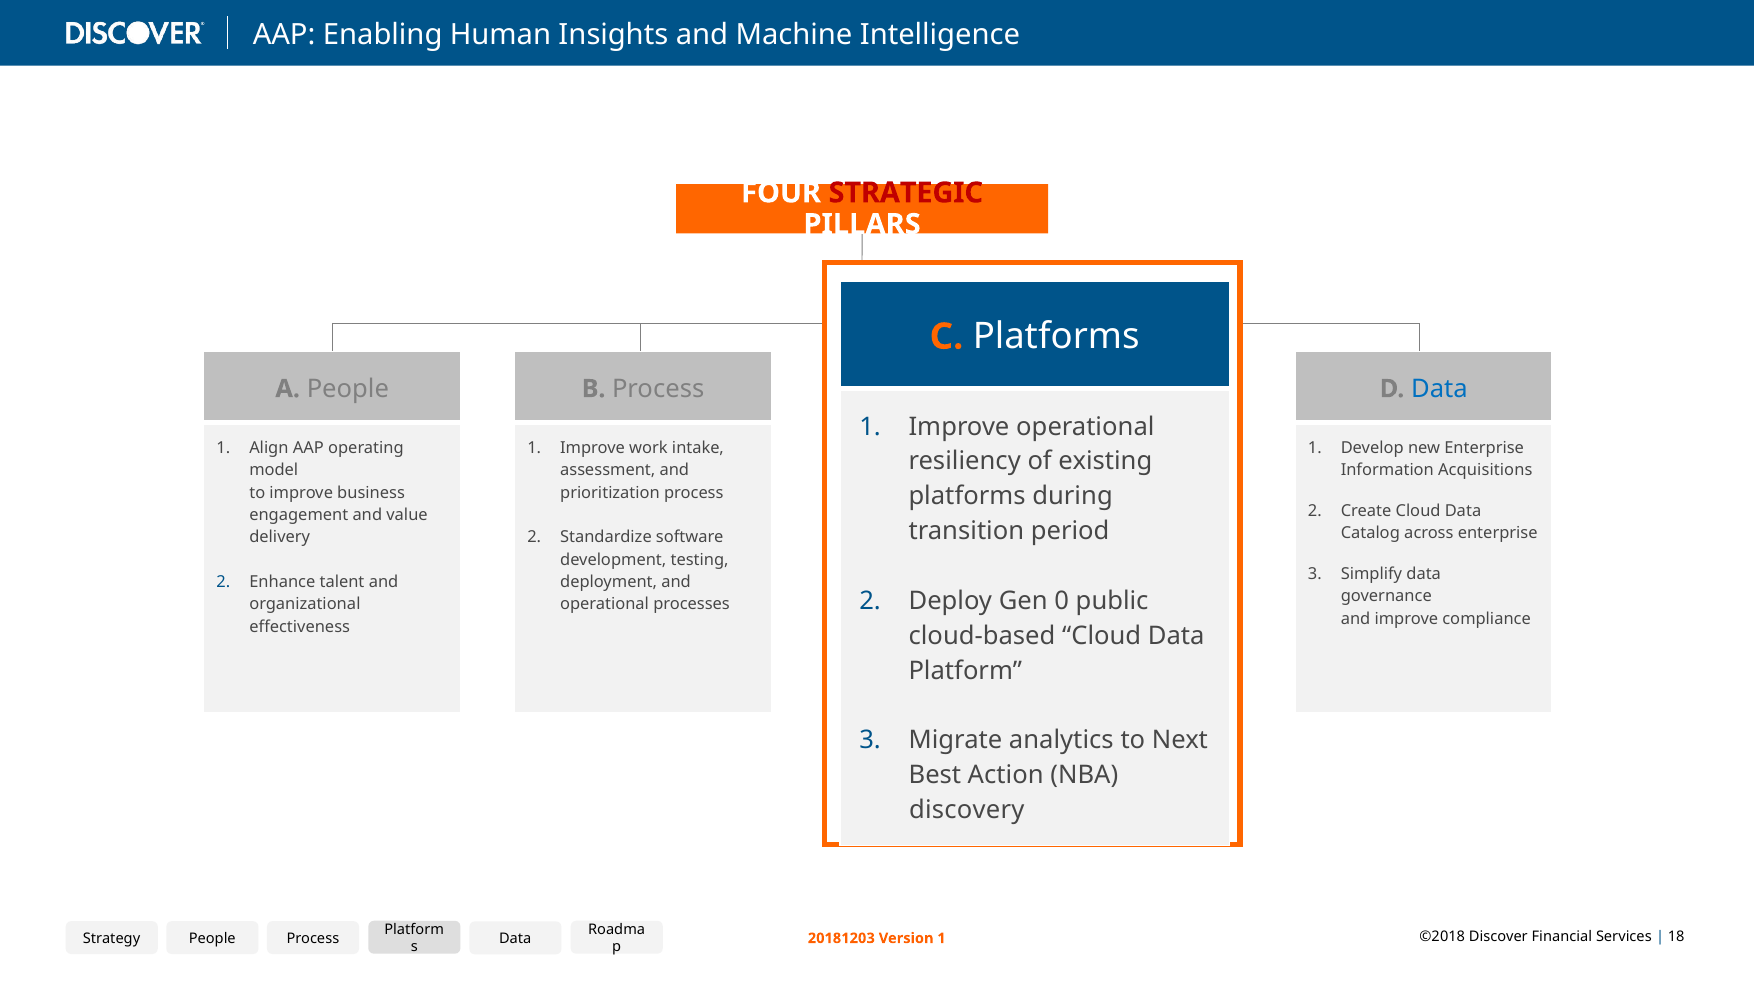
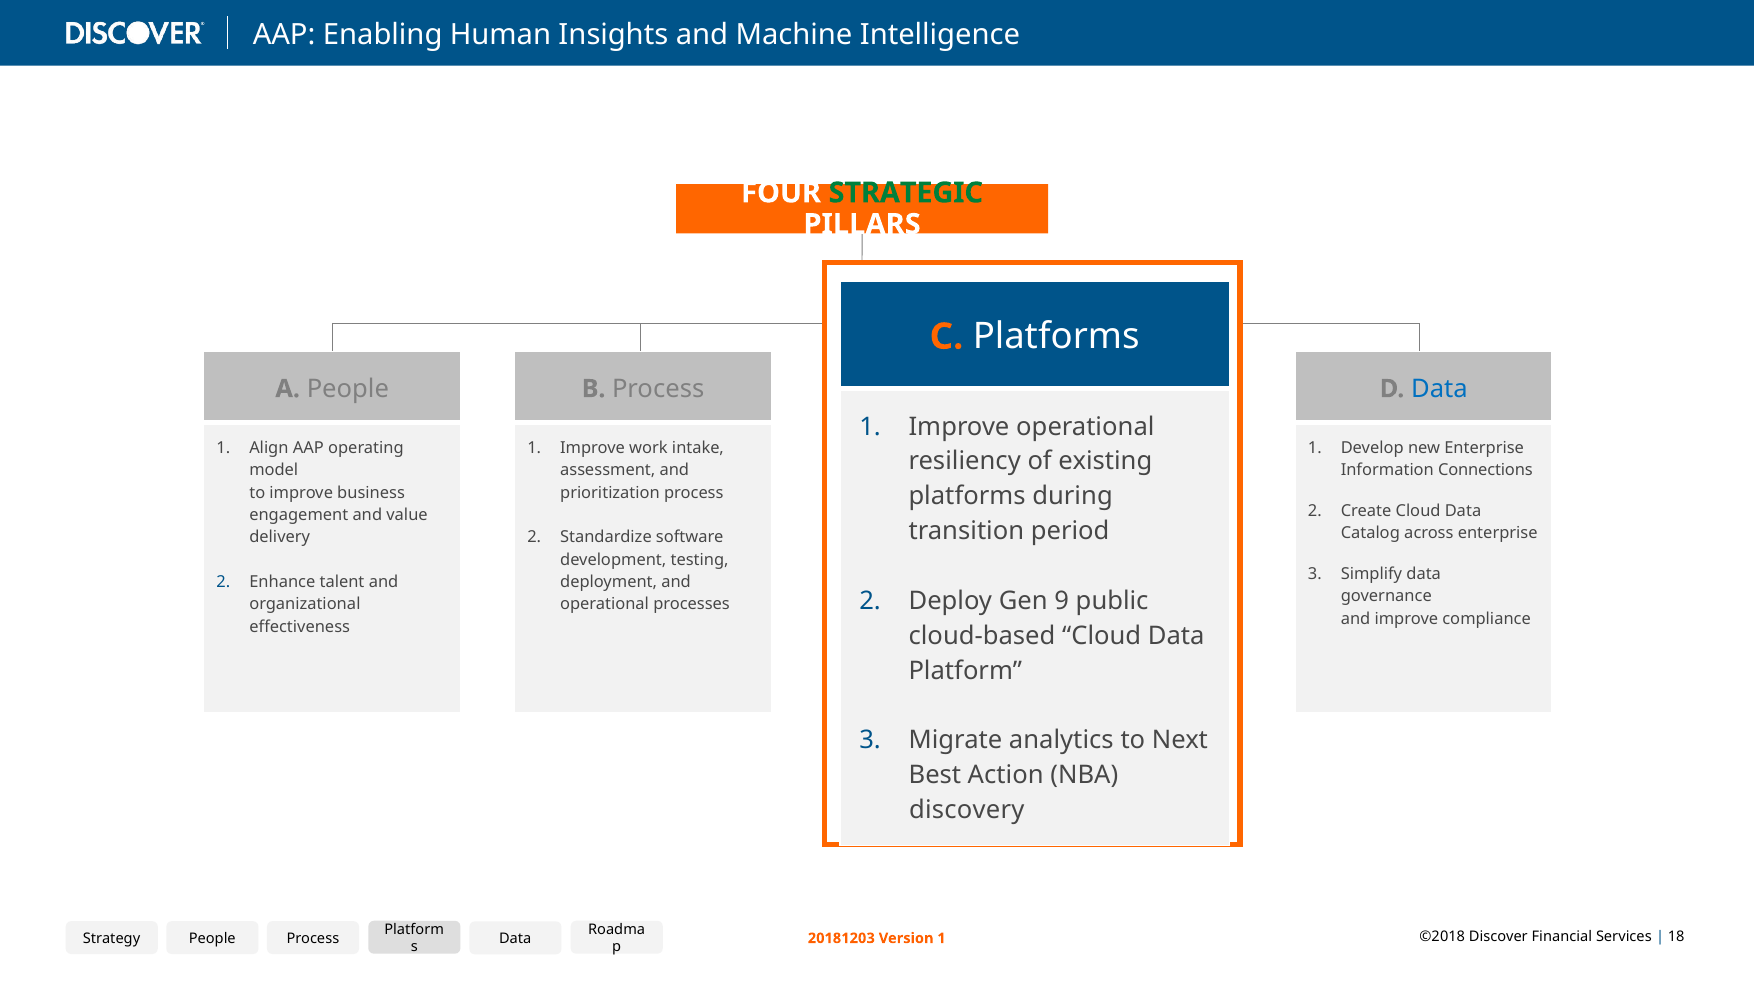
STRATEGIC colour: red -> green (906, 193)
Acquisitions: Acquisitions -> Connections (1485, 470)
Gen 0: 0 -> 9 (1062, 601)
